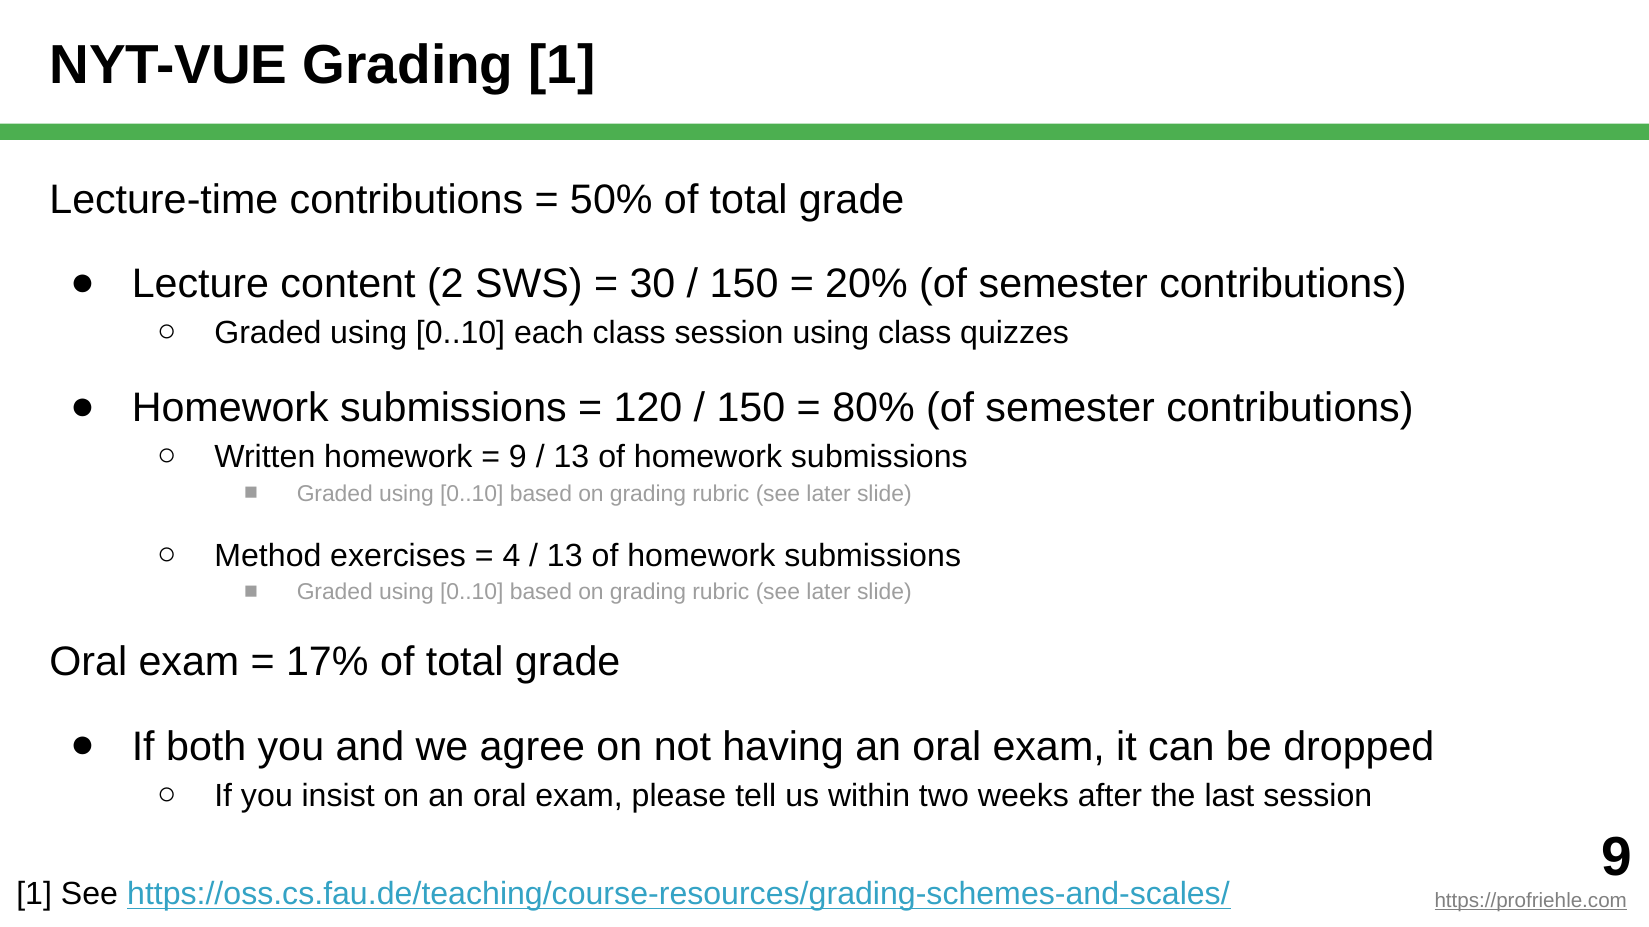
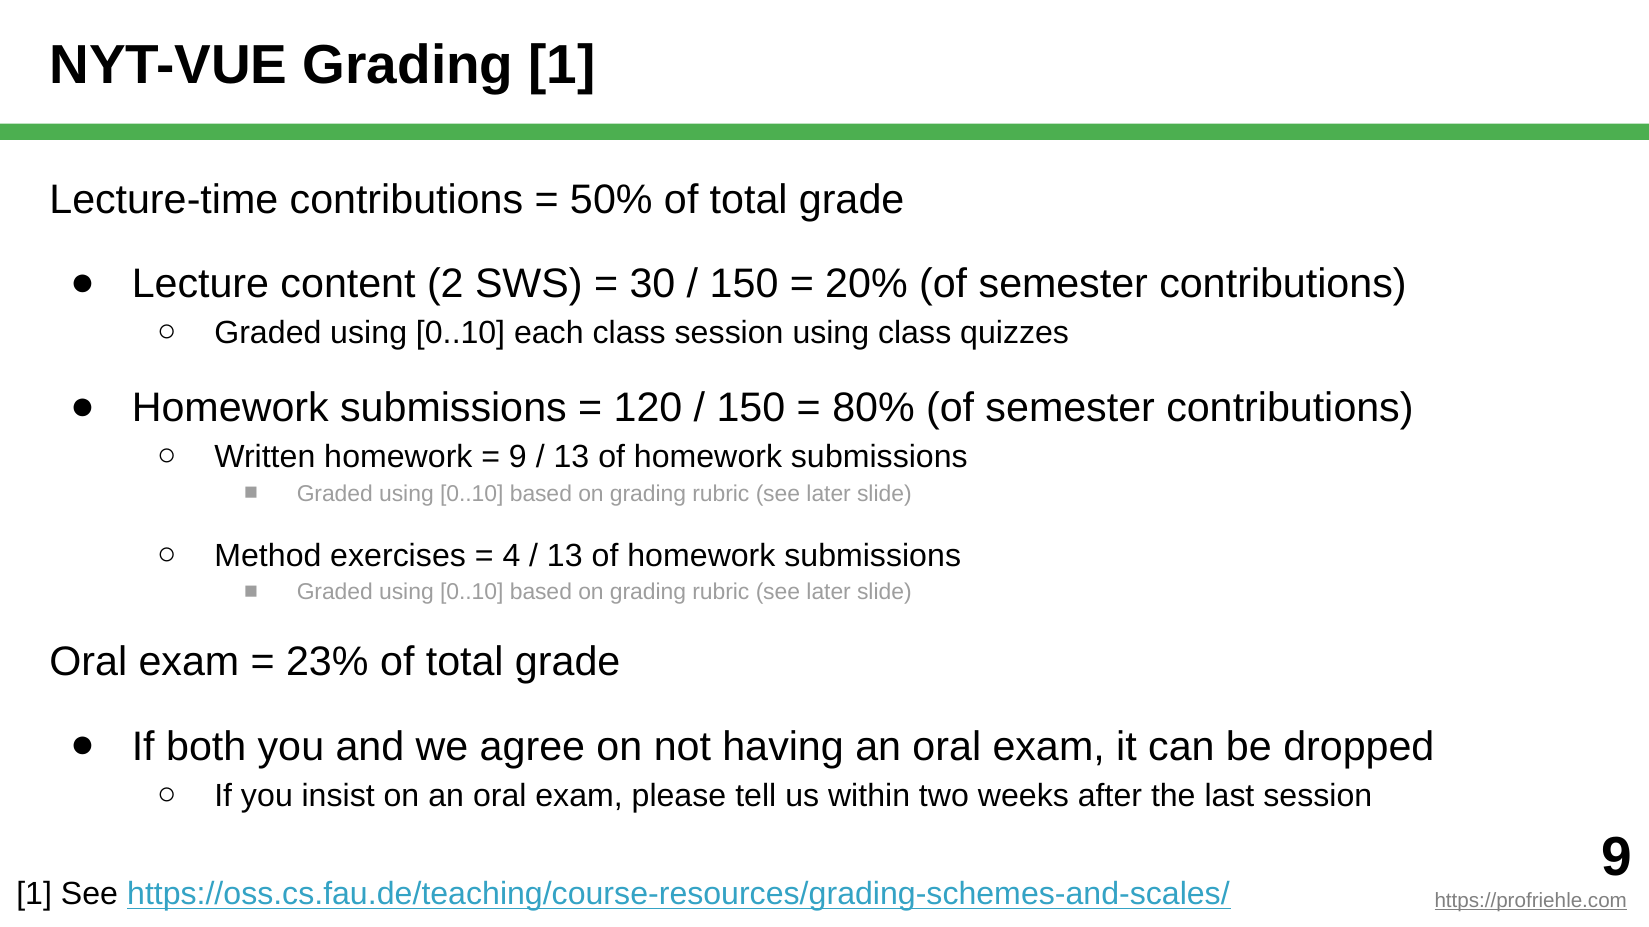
17%: 17% -> 23% (327, 663)
